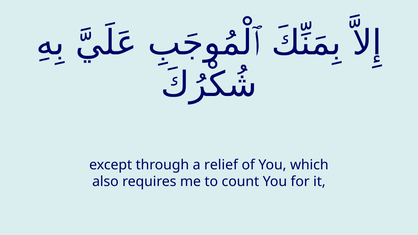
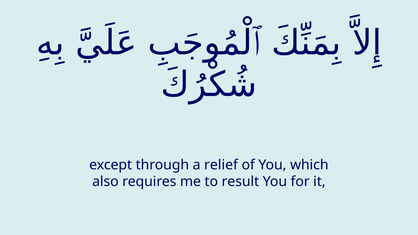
count: count -> result (240, 182)
